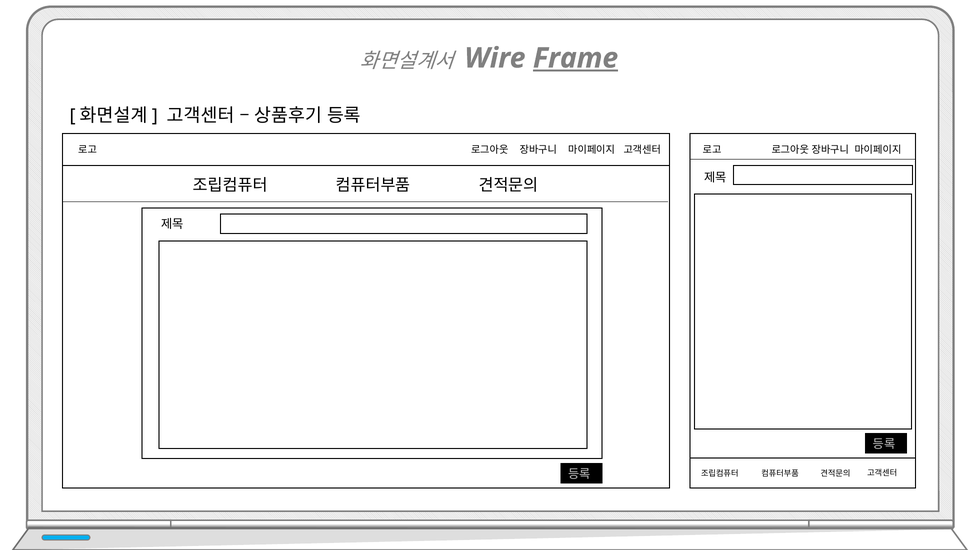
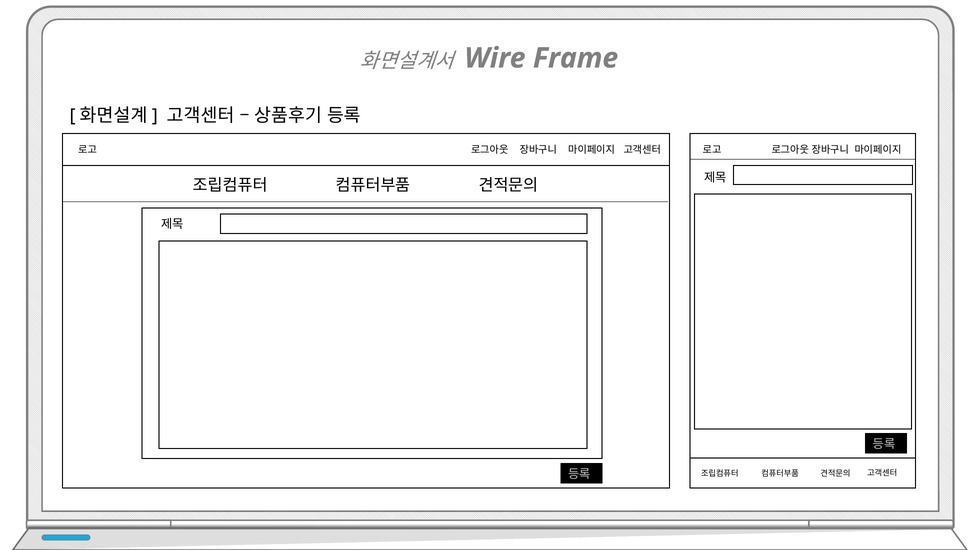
Frame underline: present -> none (576, 58)
